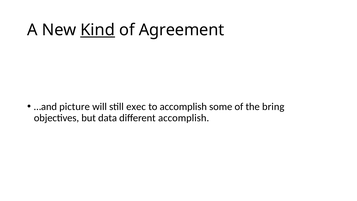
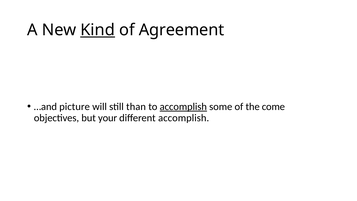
exec: exec -> than (136, 107)
accomplish underline: none -> present (183, 107)
bring: bring -> come (273, 107)
data: data -> your (108, 118)
